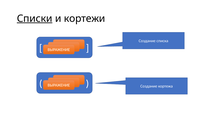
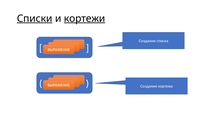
кортежи underline: none -> present (85, 19)
